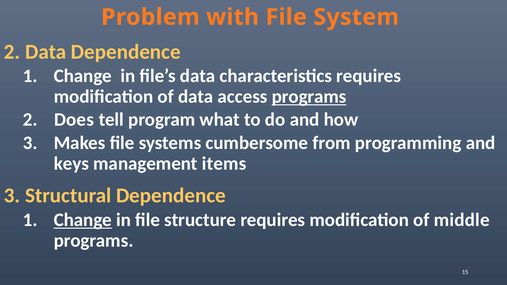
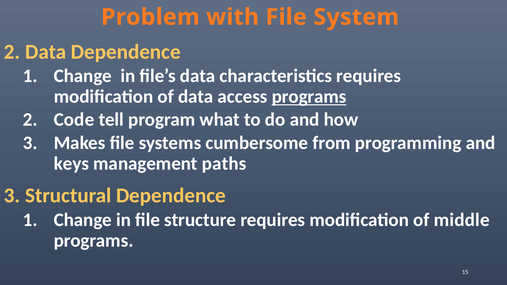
Does: Does -> Code (74, 120)
items: items -> paths (224, 164)
Change underline: present -> none (83, 220)
